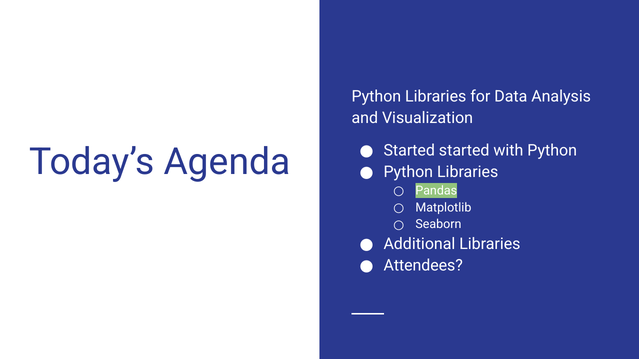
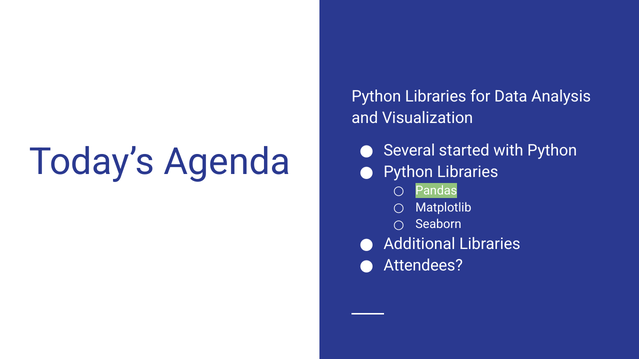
Started: Started -> Several (409, 150)
